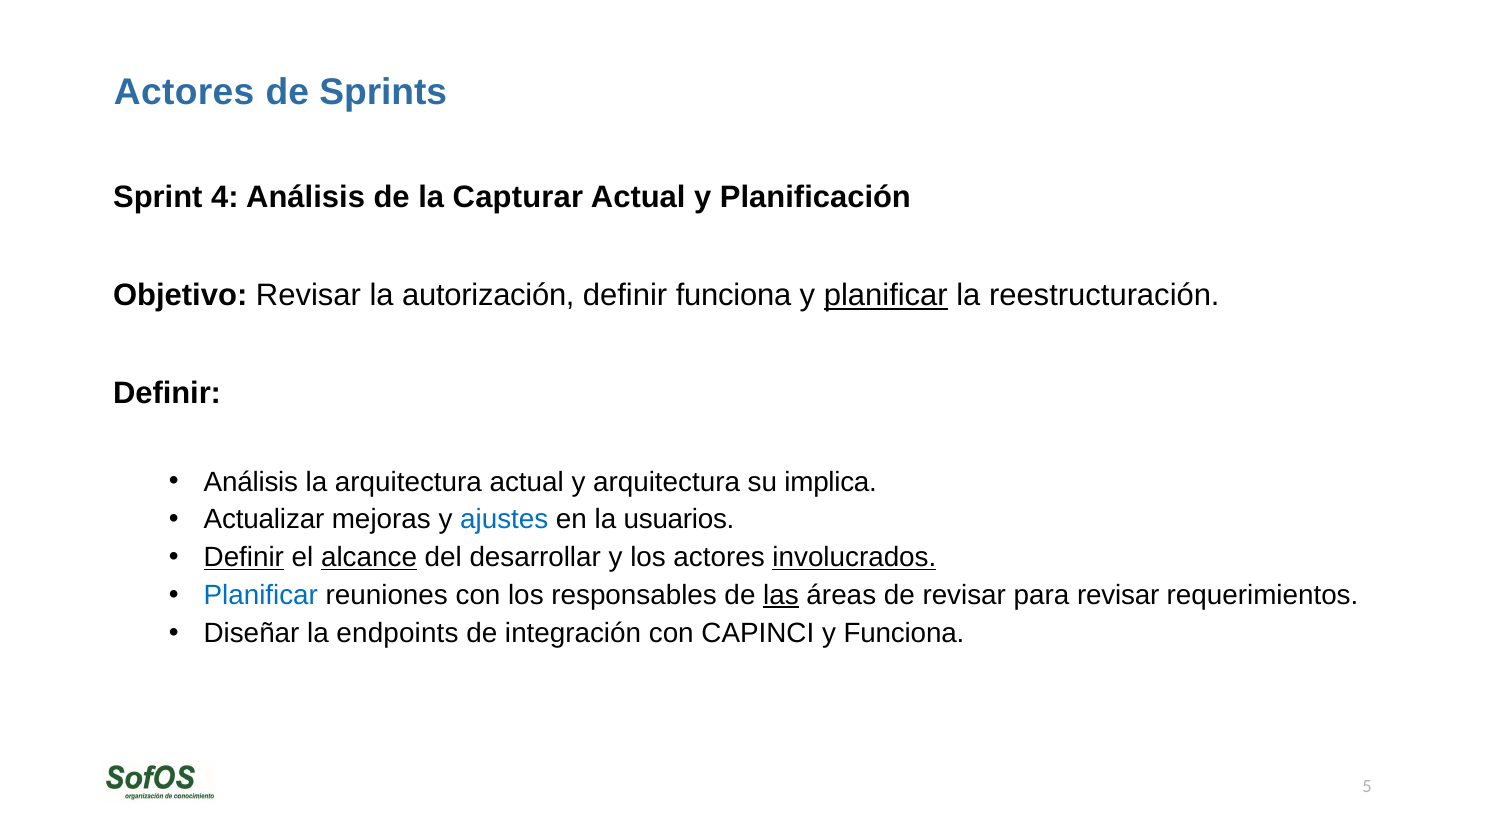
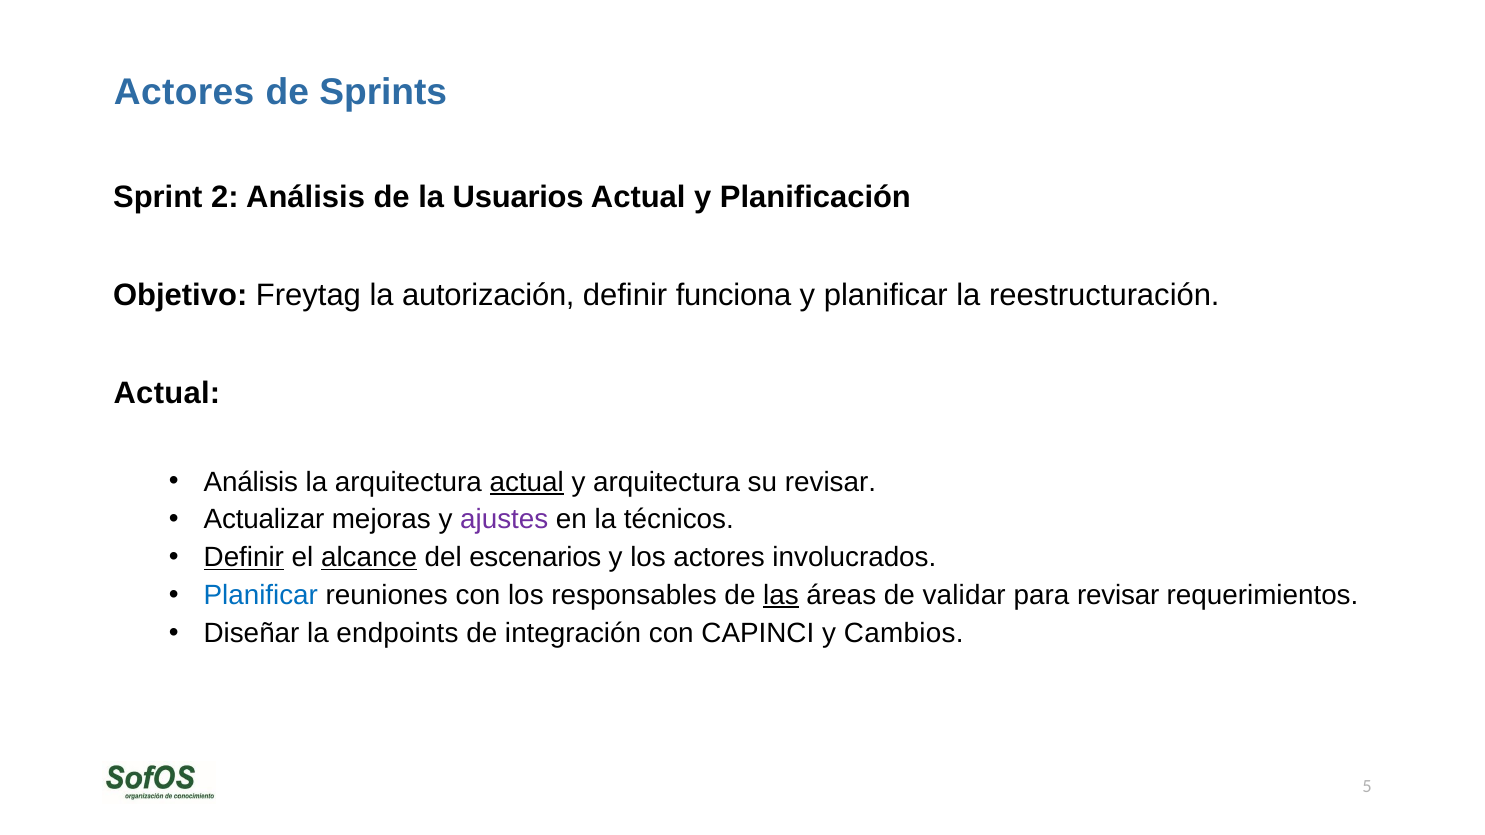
4: 4 -> 2 (225, 198)
Capturar: Capturar -> Usuarios (518, 198)
Objetivo Revisar: Revisar -> Freytag (308, 296)
planificar underline: present -> none (886, 296)
Definir: Definir -> Actual (167, 394)
actual underline: none -> present (527, 482)
su implica: implica -> revisar (830, 482)
ajustes colour: blue -> purple (504, 520)
usuarios: usuarios -> técnicos (679, 520)
desarrollar: desarrollar -> escenarios (535, 558)
involucrados underline: present -> none (854, 558)
de revisar: revisar -> validar (964, 595)
y Funciona: Funciona -> Cambios (904, 633)
